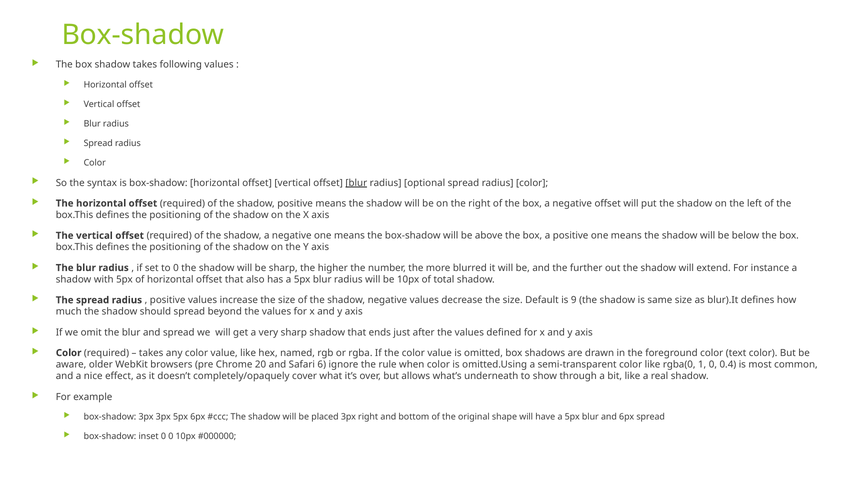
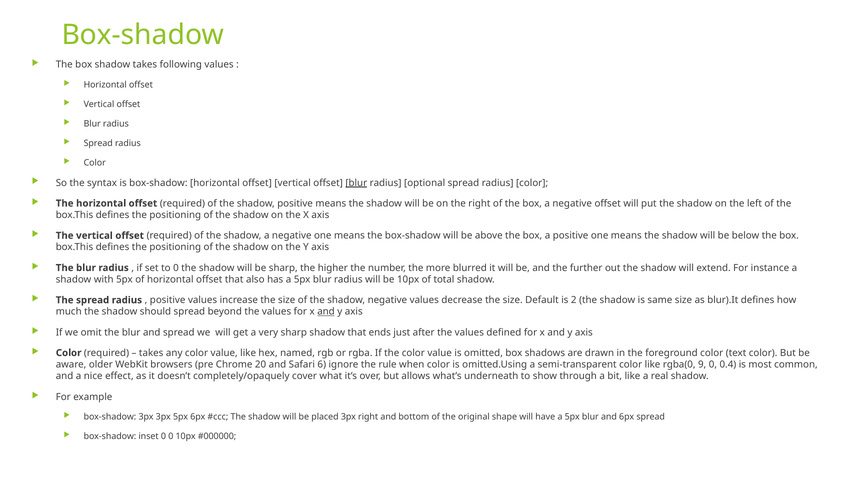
9: 9 -> 2 (574, 300)
and underline: none -> present (326, 312)
1: 1 -> 9 (702, 365)
